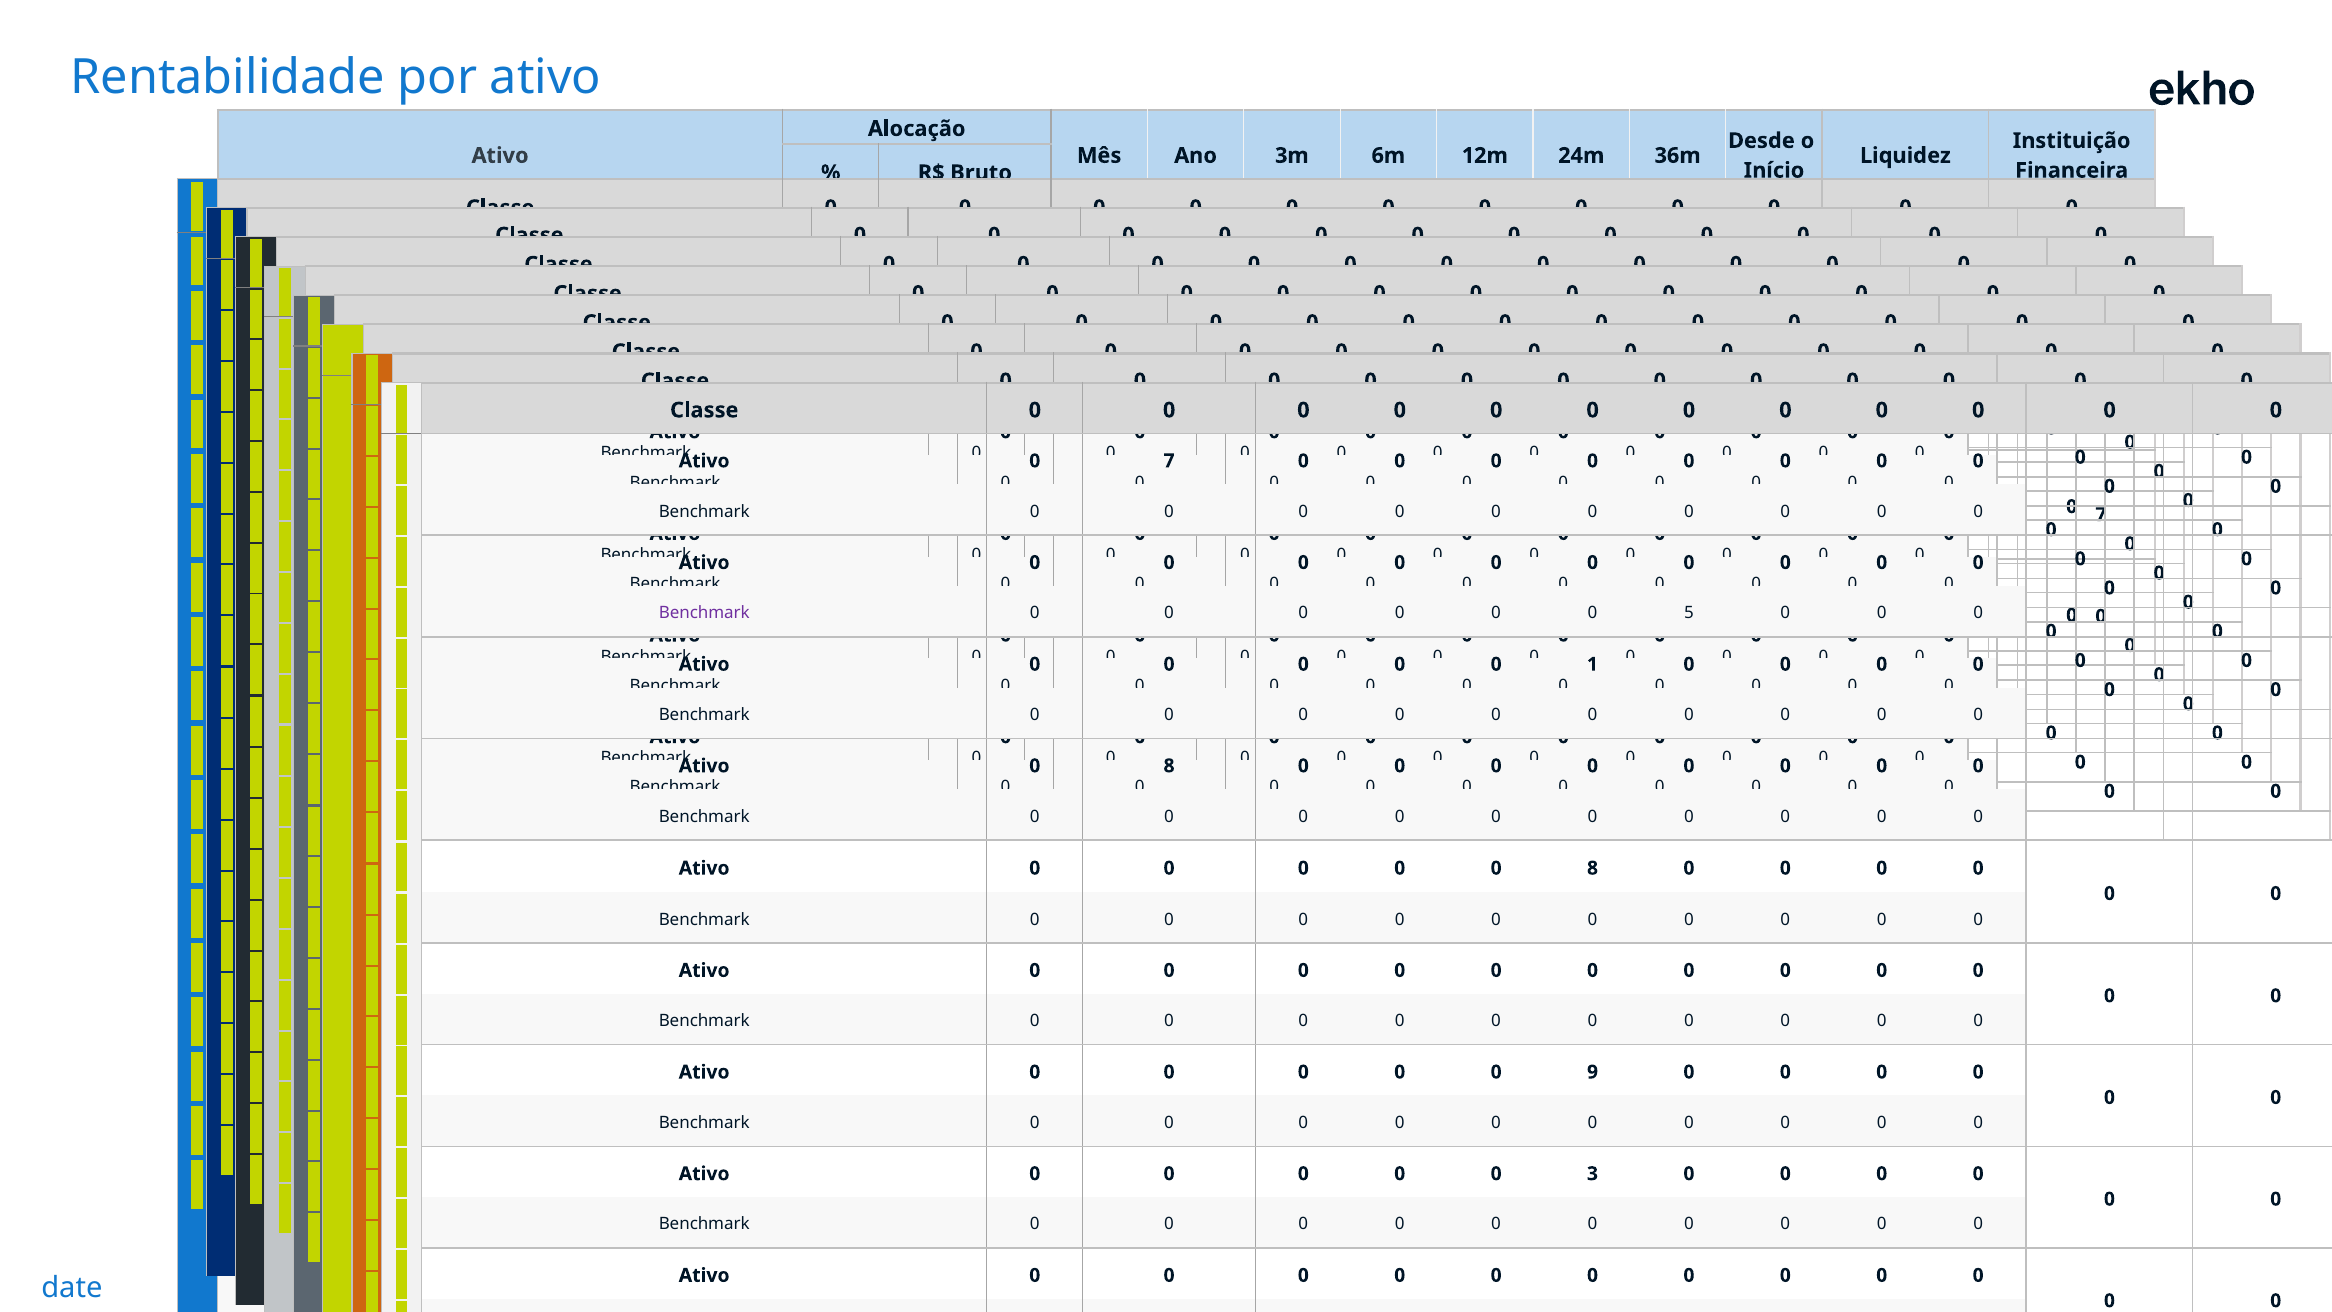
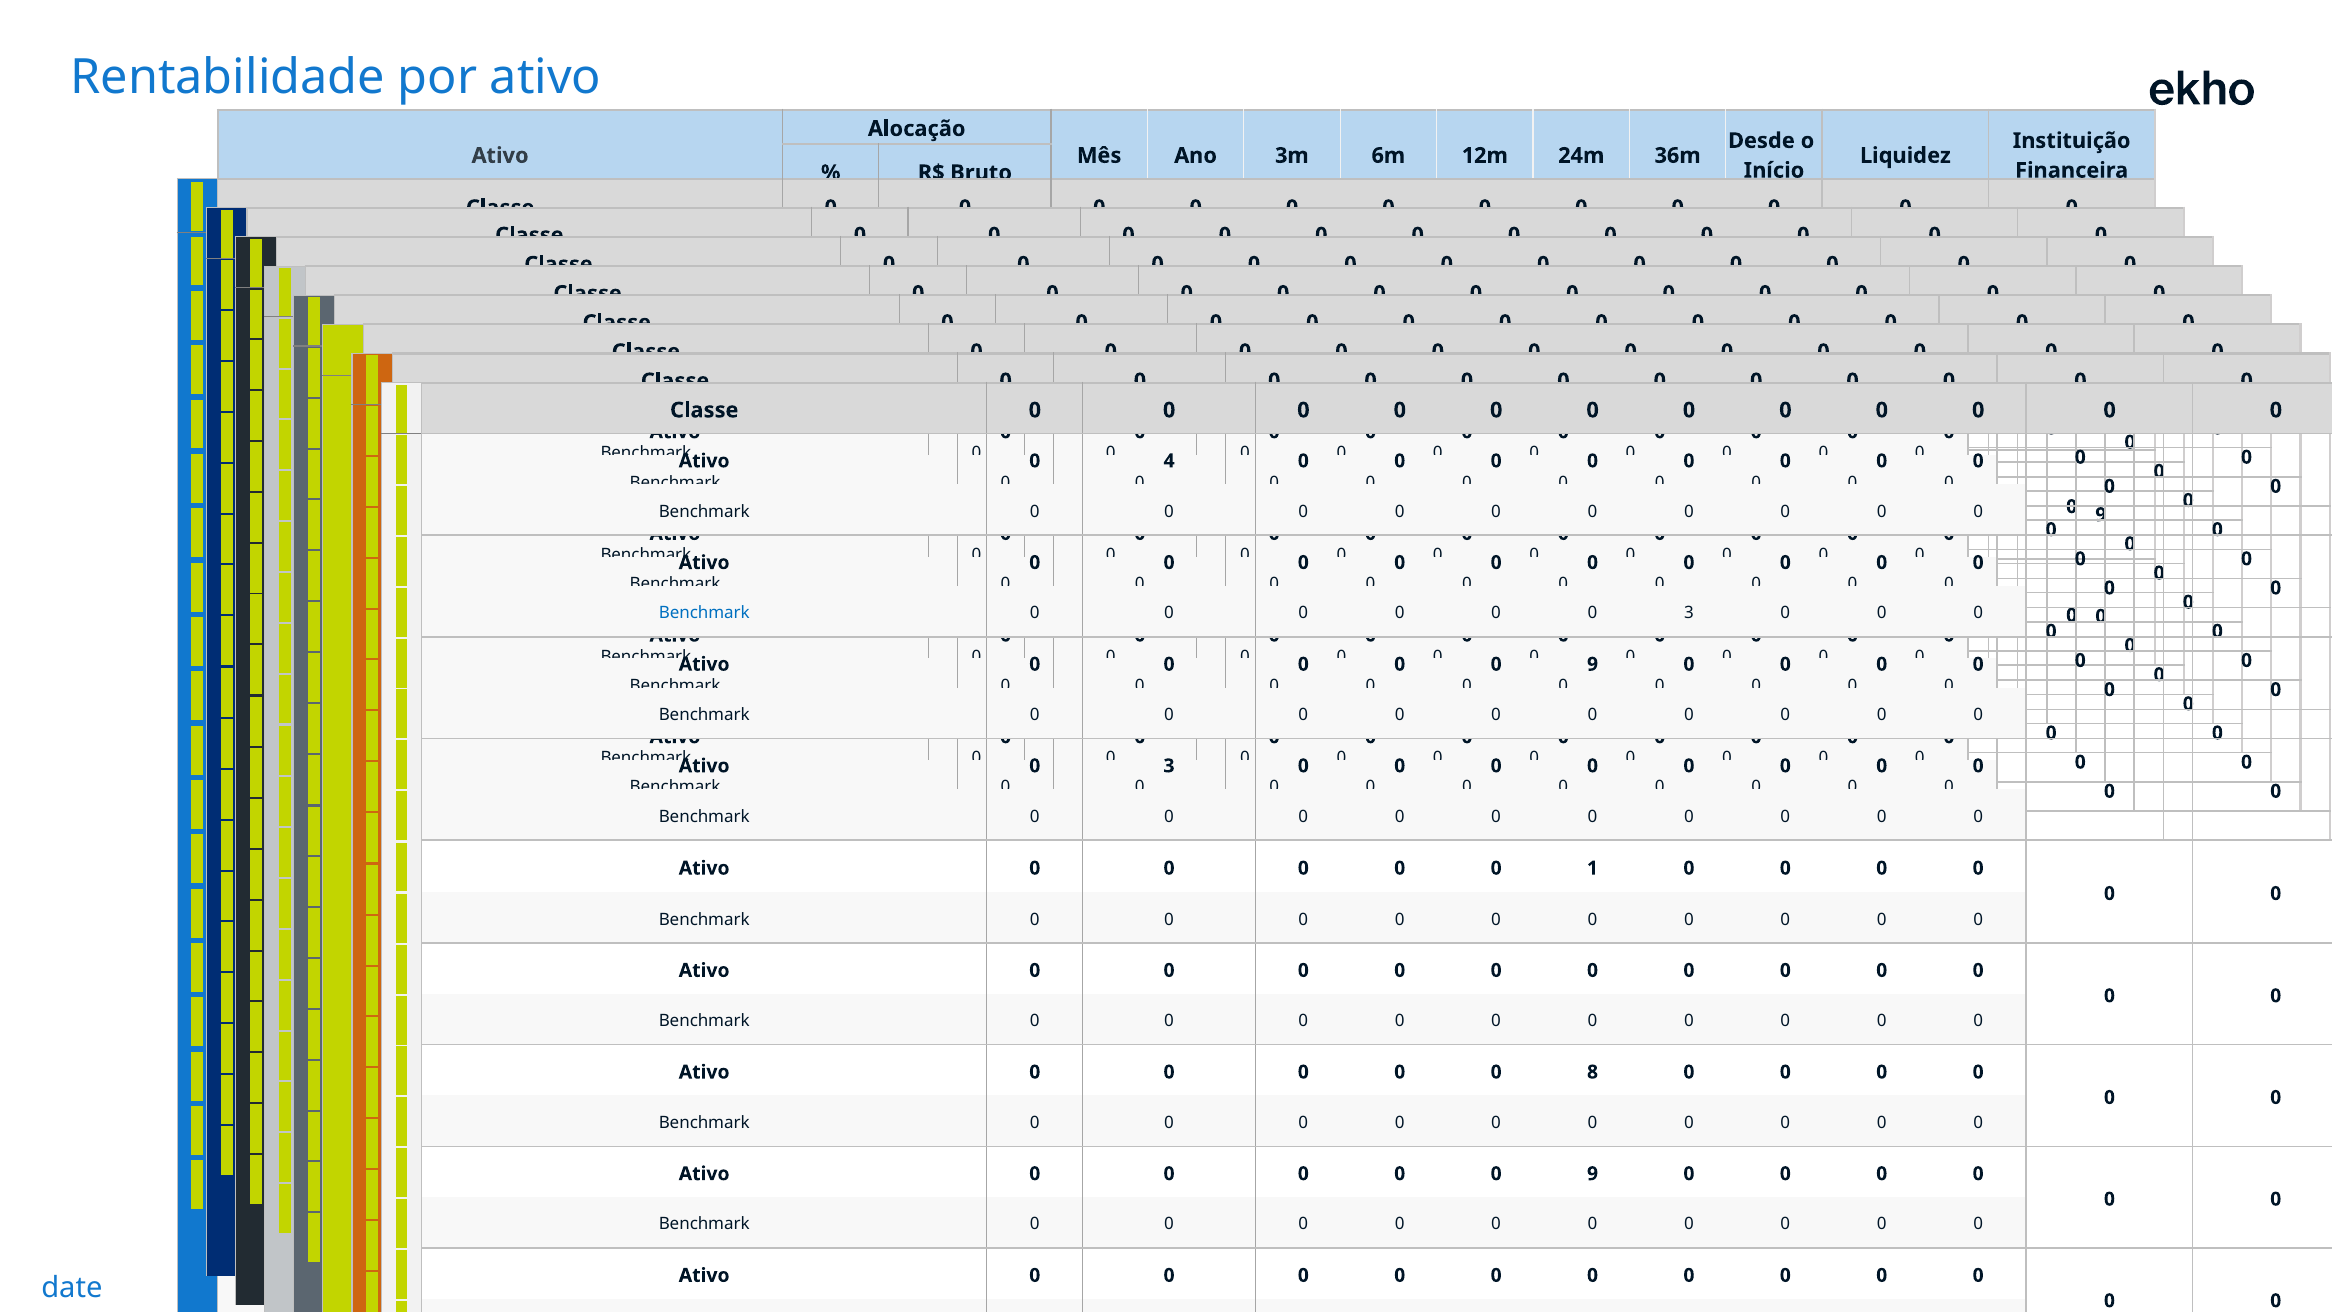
Ativo 0 7: 7 -> 4 (1169, 461)
7: 7 -> 9 (2101, 515)
Benchmark colour: purple -> blue (704, 613)
0 0 5: 5 -> 3 (1689, 613)
1: 1 -> 9 (1593, 664)
Ativo 0 8: 8 -> 3 (1169, 766)
0 0 8: 8 -> 1 (1593, 868)
9: 9 -> 8 (1593, 1072)
3: 3 -> 9 (1593, 1174)
